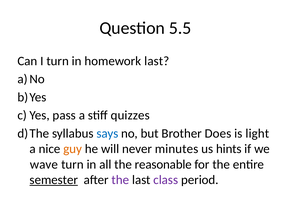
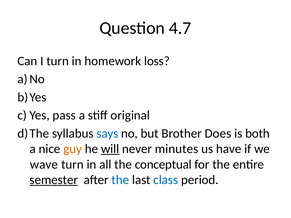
5.5: 5.5 -> 4.7 (180, 28)
homework last: last -> loss (157, 61)
quizzes: quizzes -> original (130, 115)
light: light -> both (257, 133)
will underline: none -> present (110, 149)
hints: hints -> have (229, 149)
reasonable: reasonable -> conceptual (163, 165)
the colour: purple -> blue (120, 180)
class colour: purple -> blue (166, 180)
